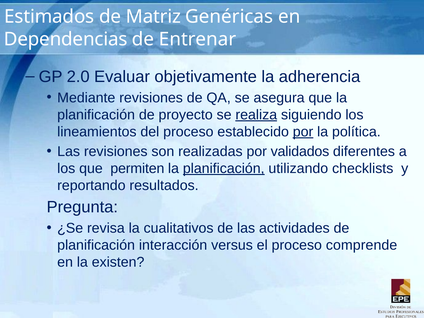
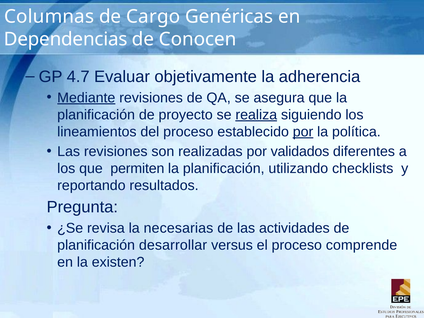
Estimados: Estimados -> Columnas (49, 17)
Matriz: Matriz -> Cargo (153, 17)
Entrenar: Entrenar -> Conocen (198, 39)
2.0: 2.0 -> 4.7 (78, 77)
Mediante underline: none -> present (86, 98)
planificación underline: present -> none (224, 168)
cualitativos: cualitativos -> necesarias (178, 228)
interacción: interacción -> desarrollar (173, 245)
